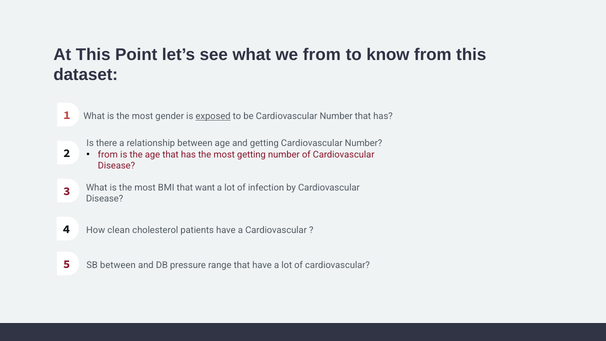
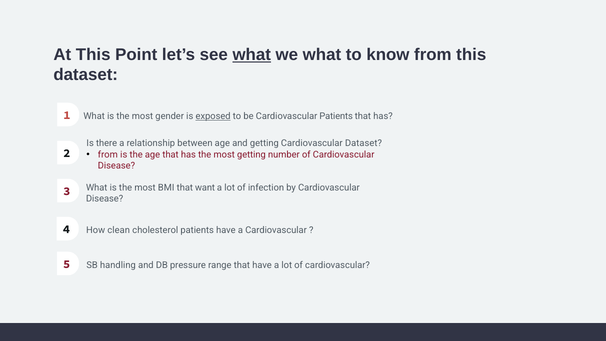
what underline: none -> present (252, 55)
we from: from -> what (322, 55)
be Cardiovascular Number: Number -> Patients (336, 116)
getting Cardiovascular Number: Number -> Dataset (363, 143)
SB between: between -> handling (118, 265)
